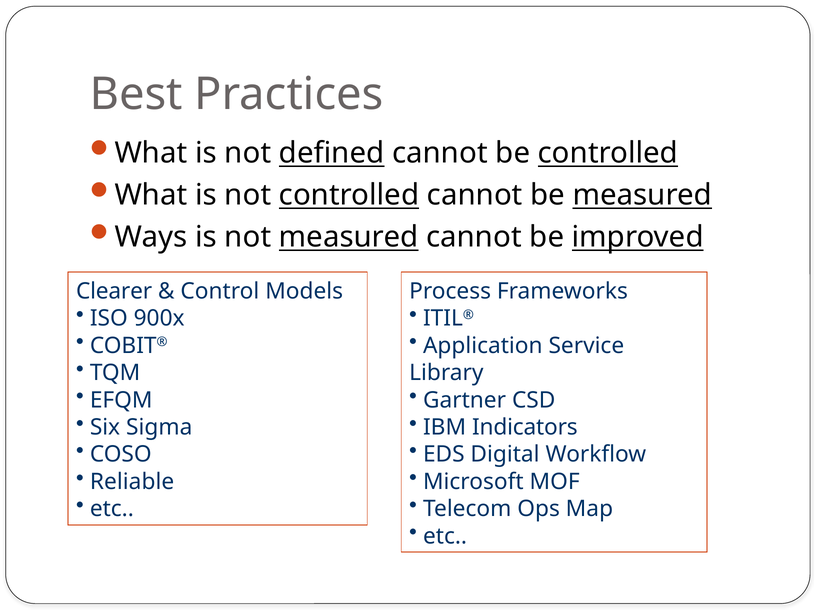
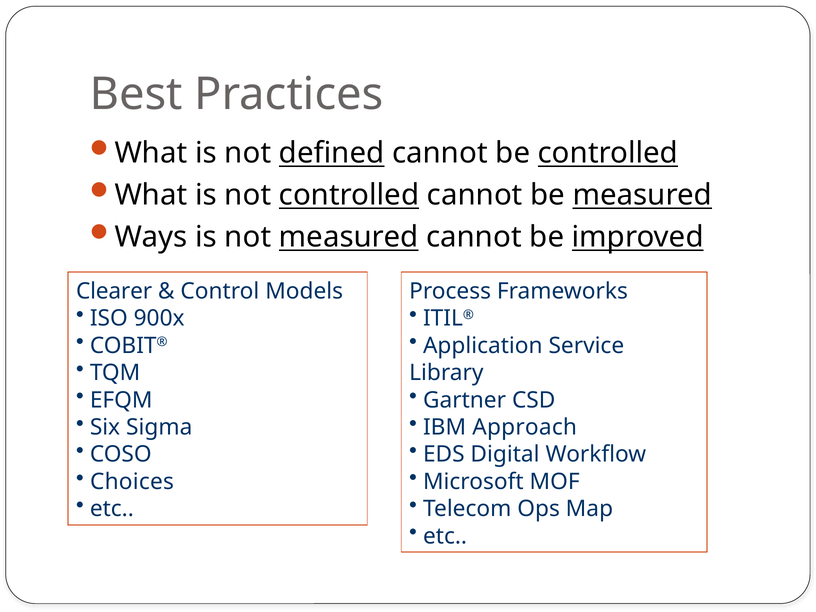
Indicators: Indicators -> Approach (525, 427)
Reliable: Reliable -> Choices (132, 482)
